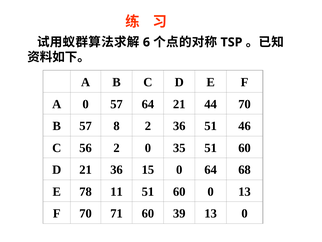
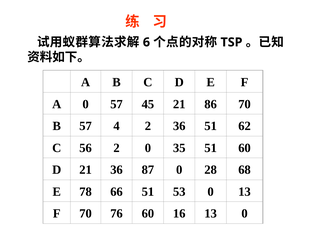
57 64: 64 -> 45 (148, 104)
44: 44 -> 86 (211, 104)
8: 8 -> 4 (117, 126)
46: 46 -> 62 (245, 126)
15: 15 -> 87 (148, 169)
0 64: 64 -> 28 (211, 169)
11: 11 -> 66 (117, 191)
60: 60 -> 53 (179, 191)
71: 71 -> 76 (117, 213)
39: 39 -> 16 (179, 213)
